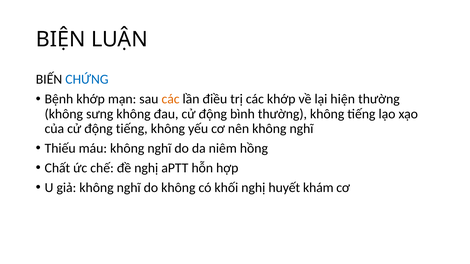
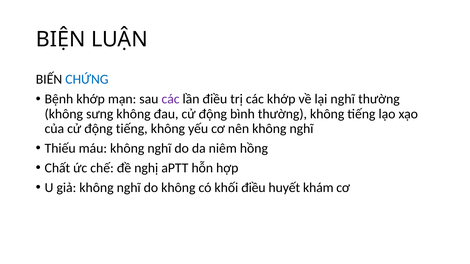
các colour: orange -> purple (171, 99)
lại hiện: hiện -> nghĩ (343, 99)
khối nghị: nghị -> điều (253, 188)
